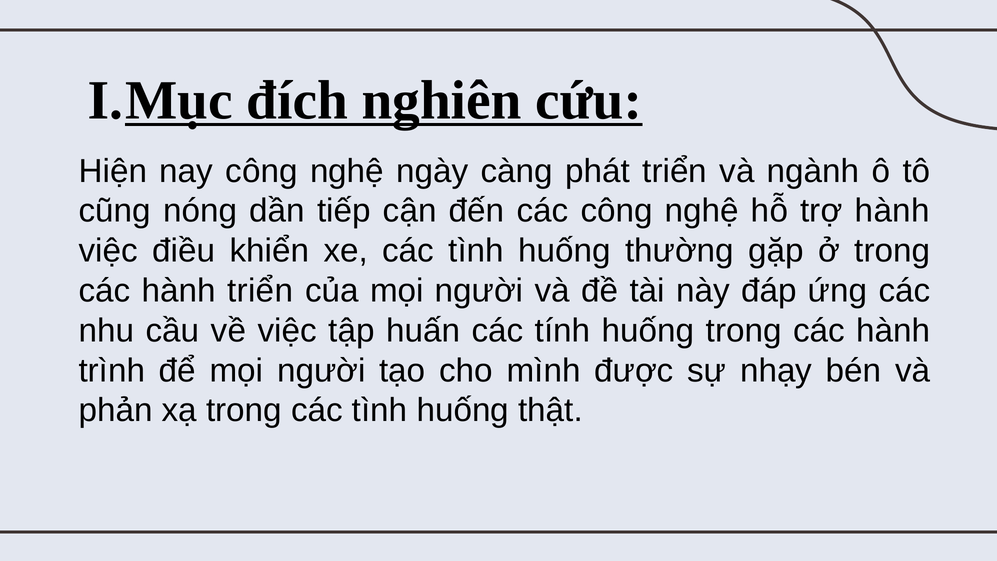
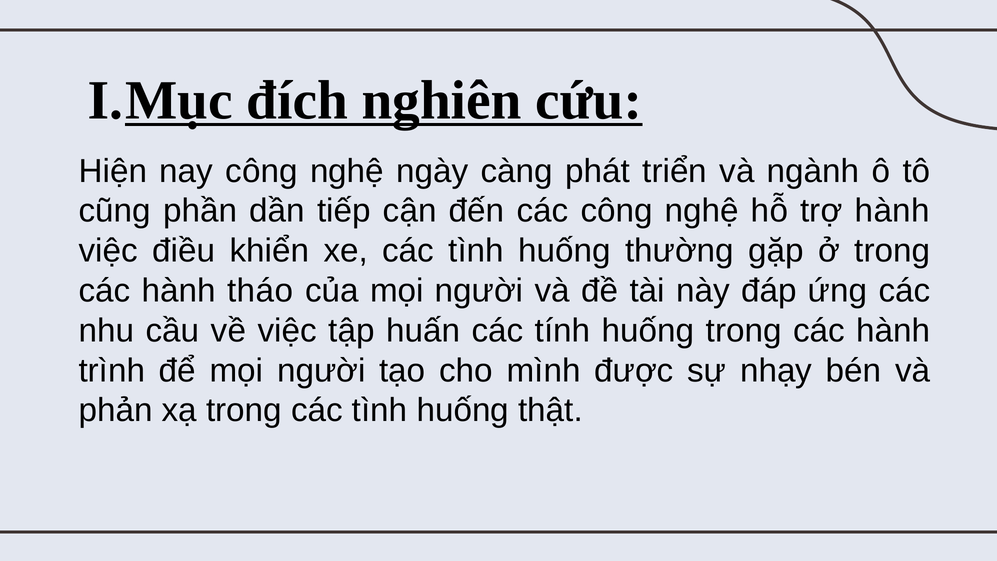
nóng: nóng -> phần (200, 211)
hành triển: triển -> tháo (260, 291)
